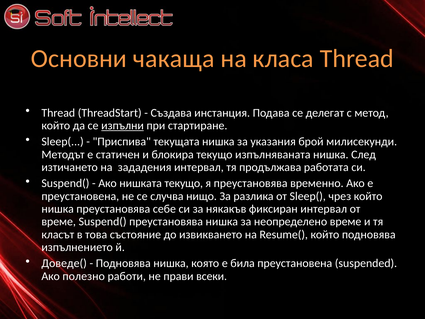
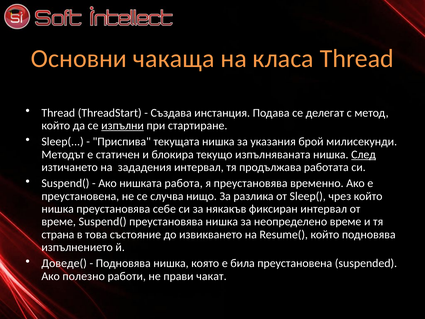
След underline: none -> present (364, 154)
нишката текущо: текущо -> работа (184, 183)
класът: класът -> страна (58, 234)
всеки: всеки -> чакат (211, 276)
